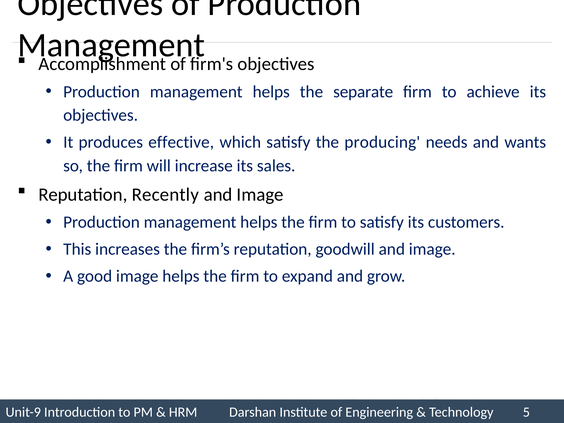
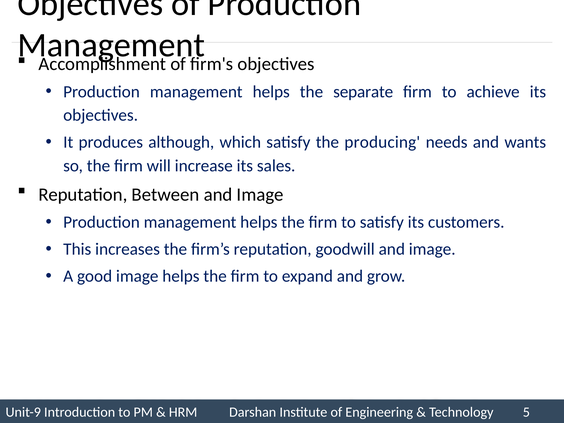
effective: effective -> although (181, 142)
Recently: Recently -> Between (166, 194)
